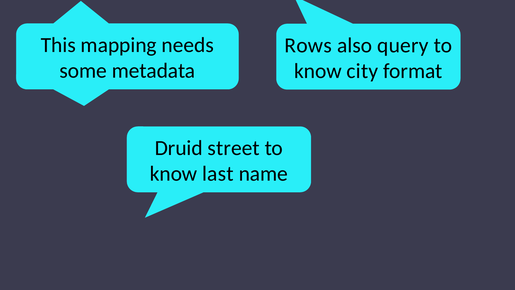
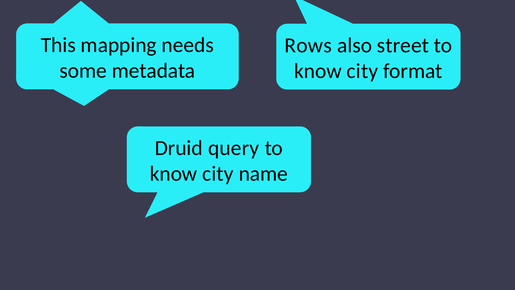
query: query -> street (403, 45)
street: street -> query (234, 148)
last: last -> city (218, 174)
